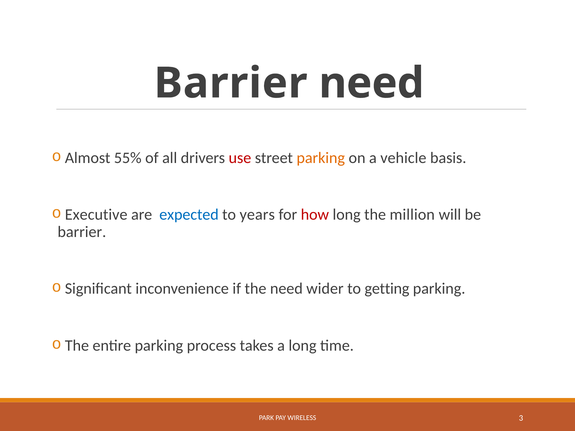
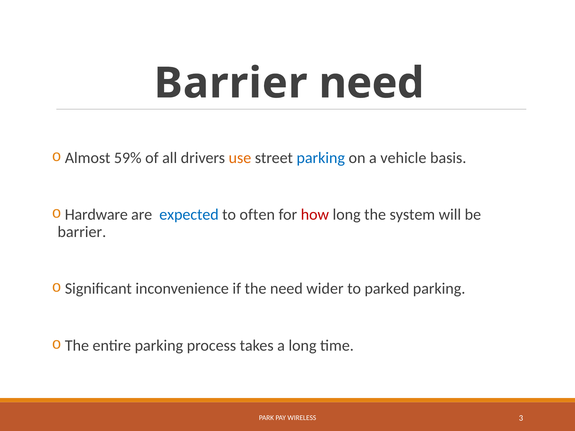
55%: 55% -> 59% (128, 158)
use colour: red -> orange (240, 158)
parking colour: orange -> blue (321, 158)
Executive: Executive -> Hardware (96, 215)
years: years -> often (257, 215)
million: million -> system (412, 215)
getting: getting -> parked (387, 289)
